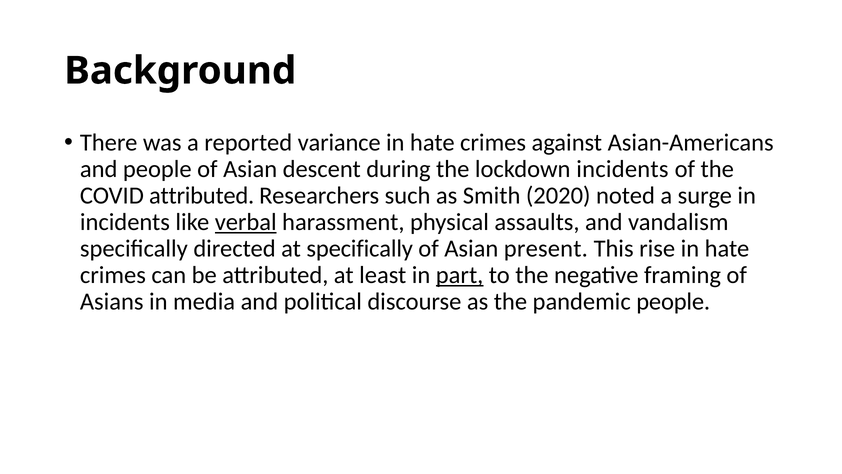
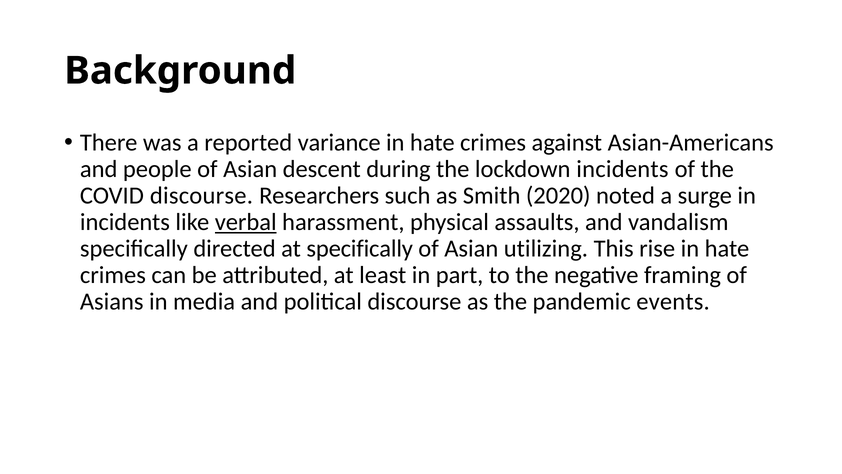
COVID attributed: attributed -> discourse (201, 195)
present: present -> utilizing (546, 248)
part underline: present -> none (460, 275)
pandemic people: people -> events (673, 302)
